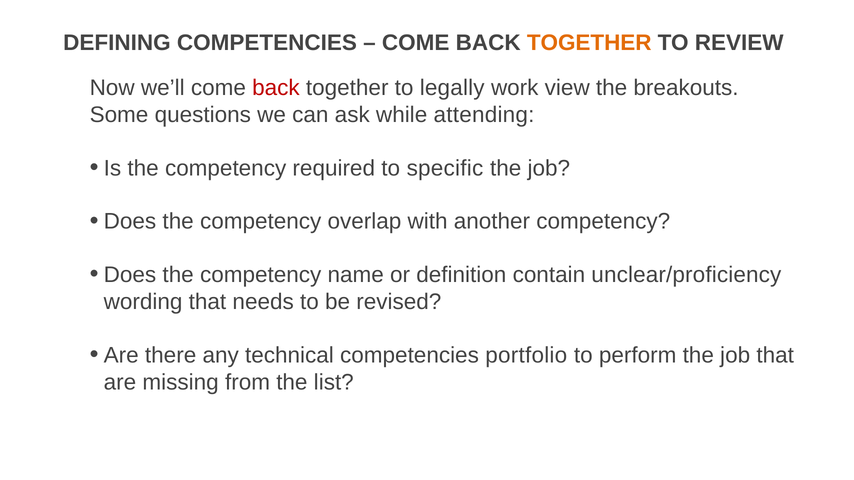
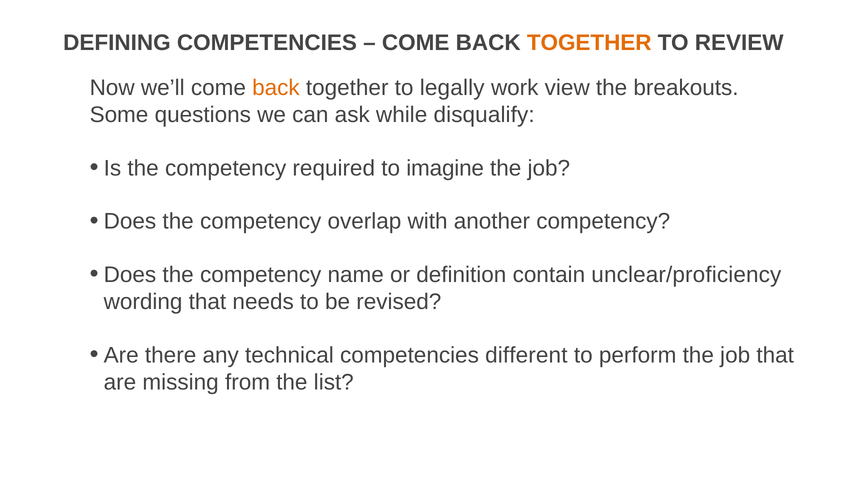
back colour: red -> orange (276, 88)
attending: attending -> disqualify (484, 115)
specific: specific -> imagine (445, 168)
portfolio: portfolio -> different (526, 355)
